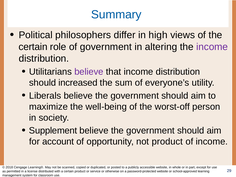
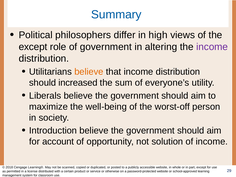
certain: certain -> except (33, 47)
believe colour: purple -> orange (89, 72)
Supplement: Supplement -> Introduction (53, 131)
not product: product -> solution (167, 142)
